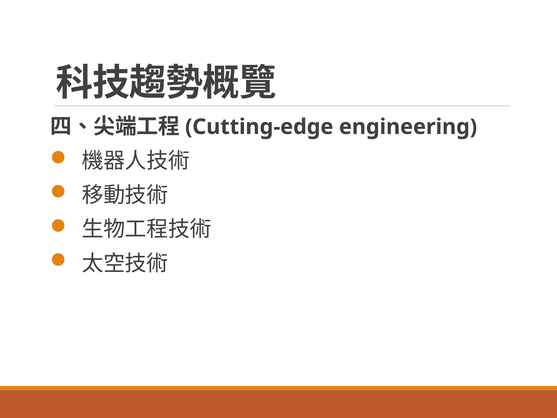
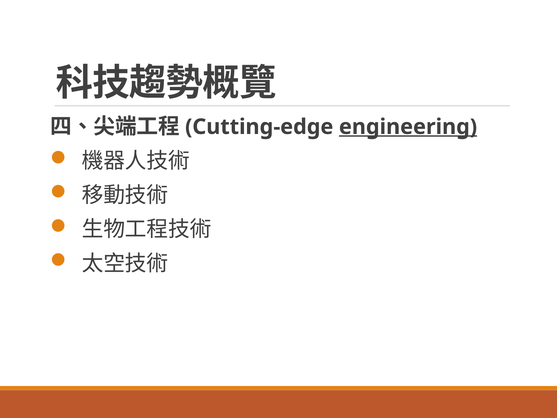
engineering underline: none -> present (408, 127)
